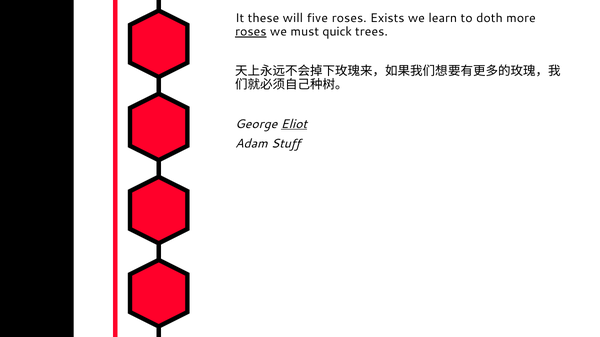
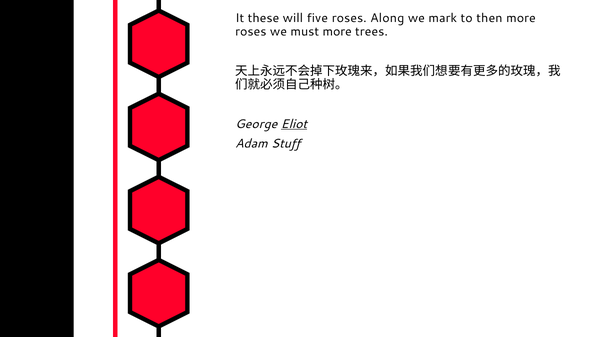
Exists: Exists -> Along (387, 18)
learn: learn -> mark (443, 18)
doth: doth -> then (489, 18)
roses underline: present -> none (251, 32)
must quick: quick -> more (337, 32)
